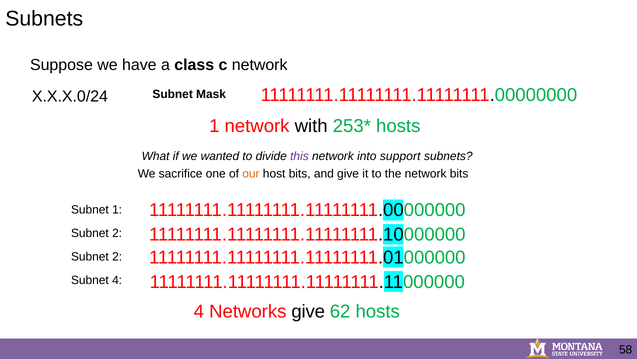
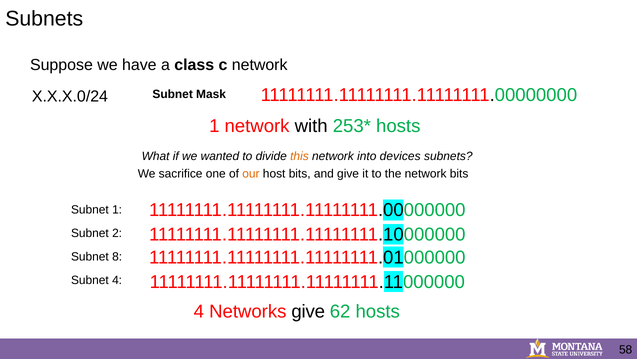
this colour: purple -> orange (299, 156)
support: support -> devices (400, 156)
2: 2 -> 8 (117, 256)
